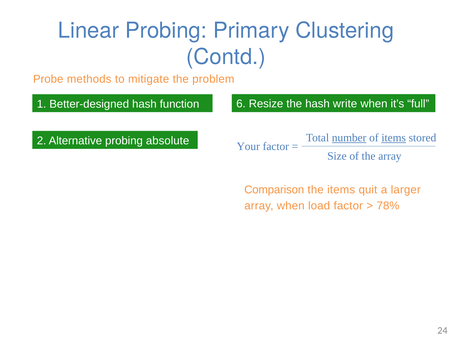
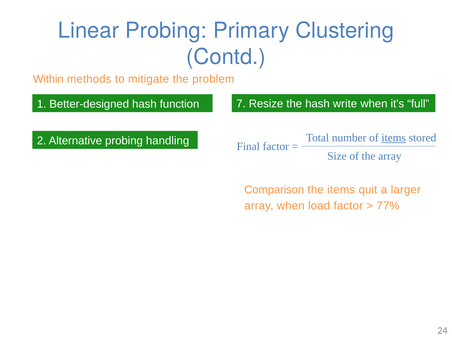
Probe: Probe -> Within (48, 79)
6: 6 -> 7 (241, 104)
number underline: present -> none (349, 138)
absolute: absolute -> handling (168, 141)
Your: Your -> Final (248, 146)
78%: 78% -> 77% (388, 206)
